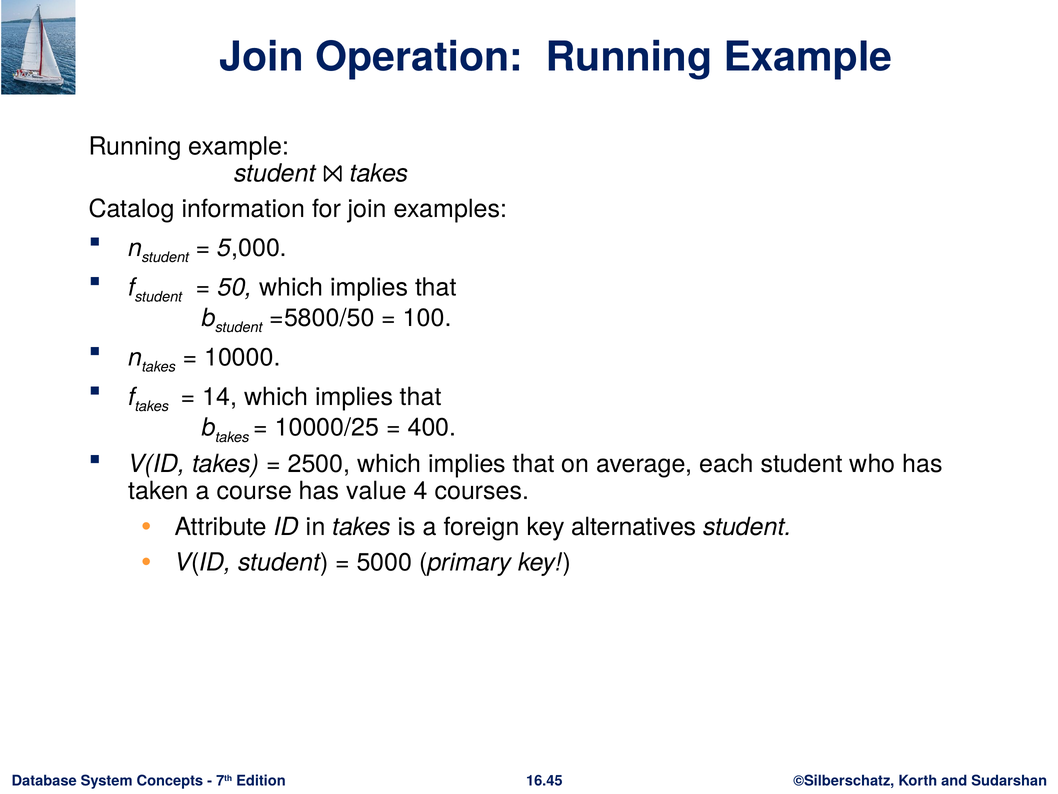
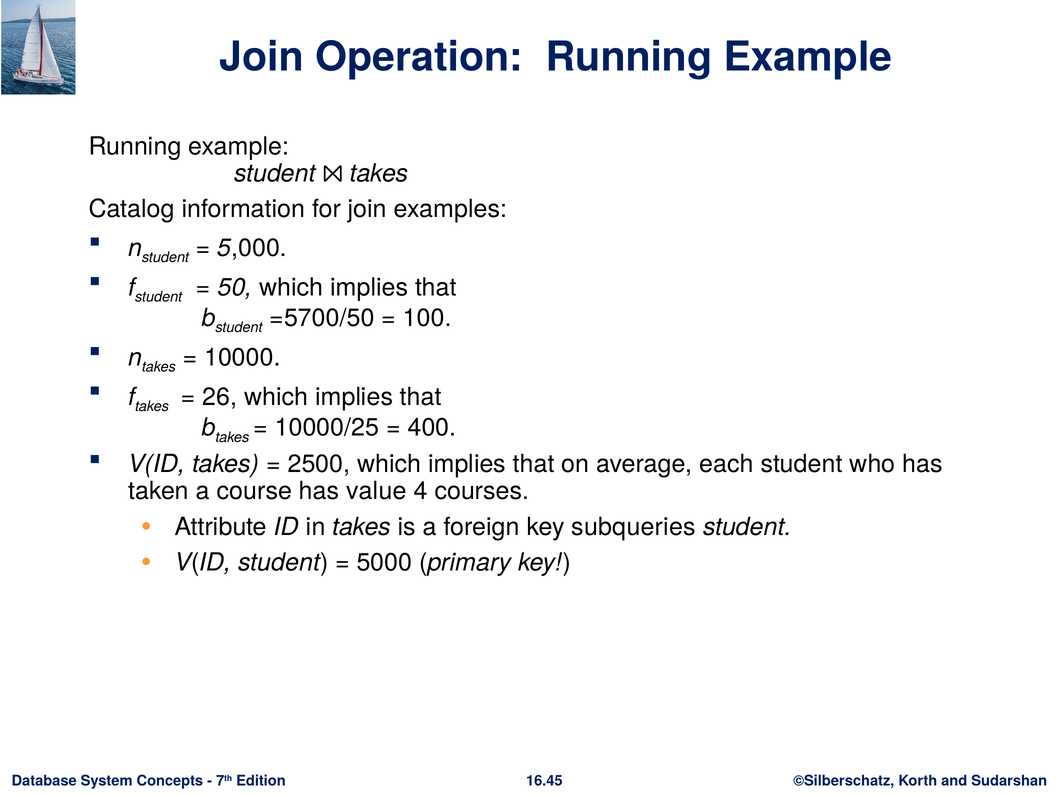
=5800/50: =5800/50 -> =5700/50 (322, 318)
14: 14 -> 26 (220, 397)
alternatives: alternatives -> subqueries (634, 527)
